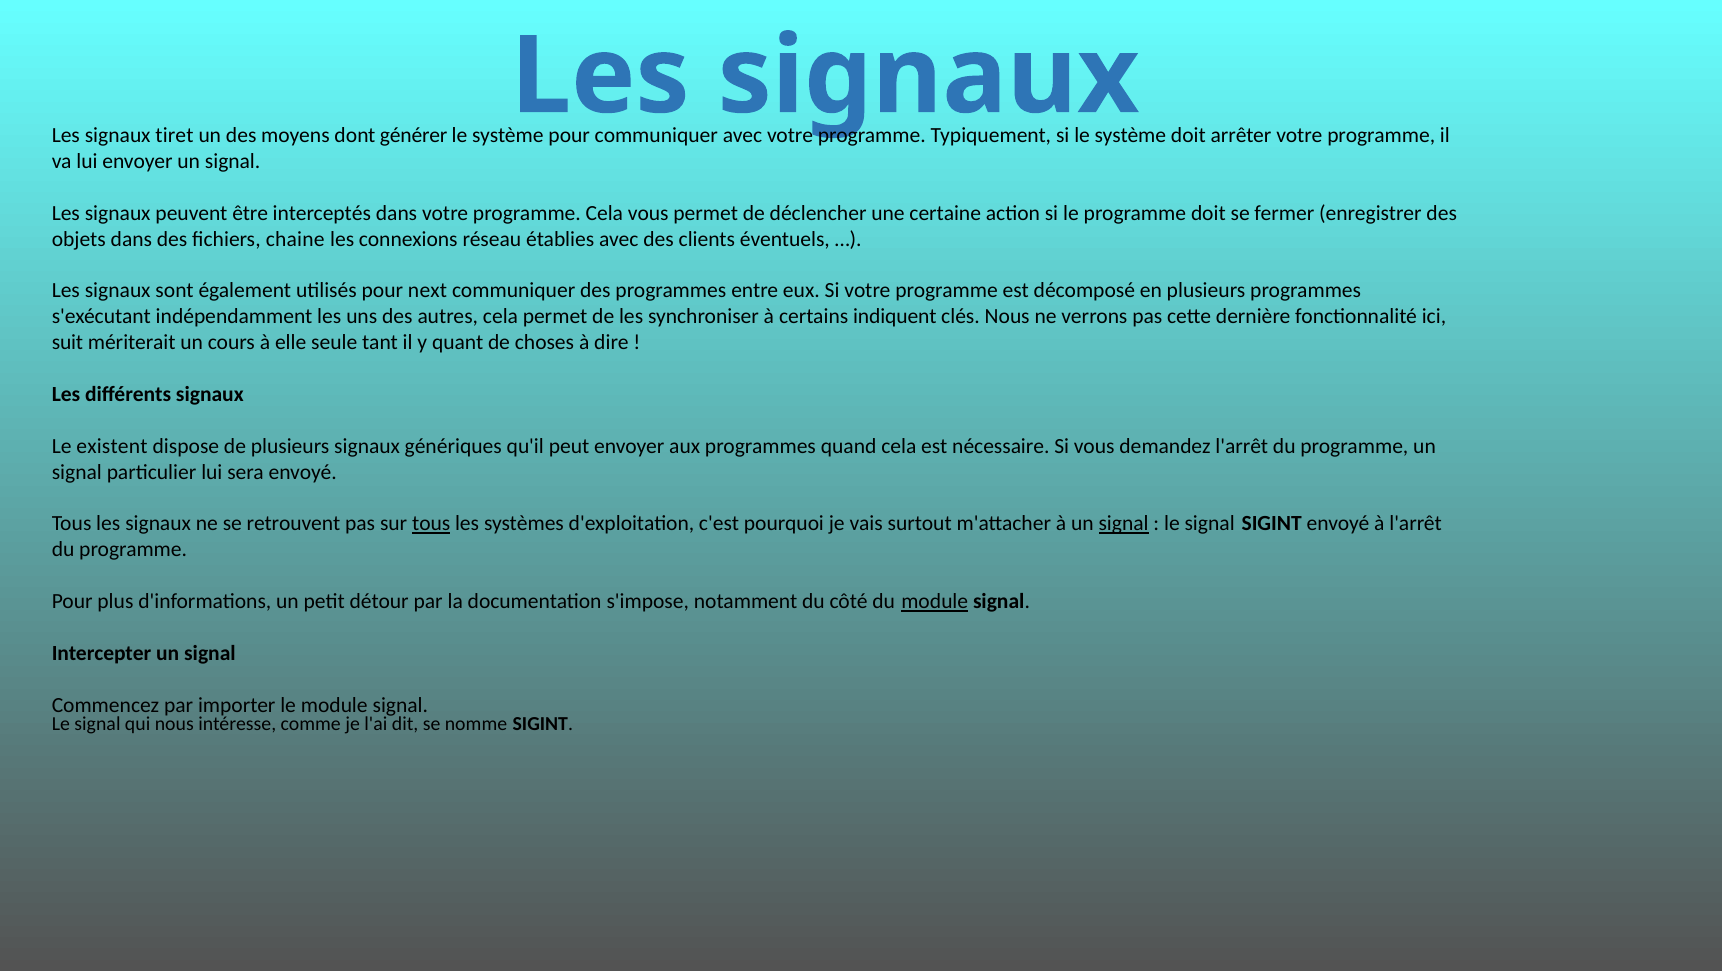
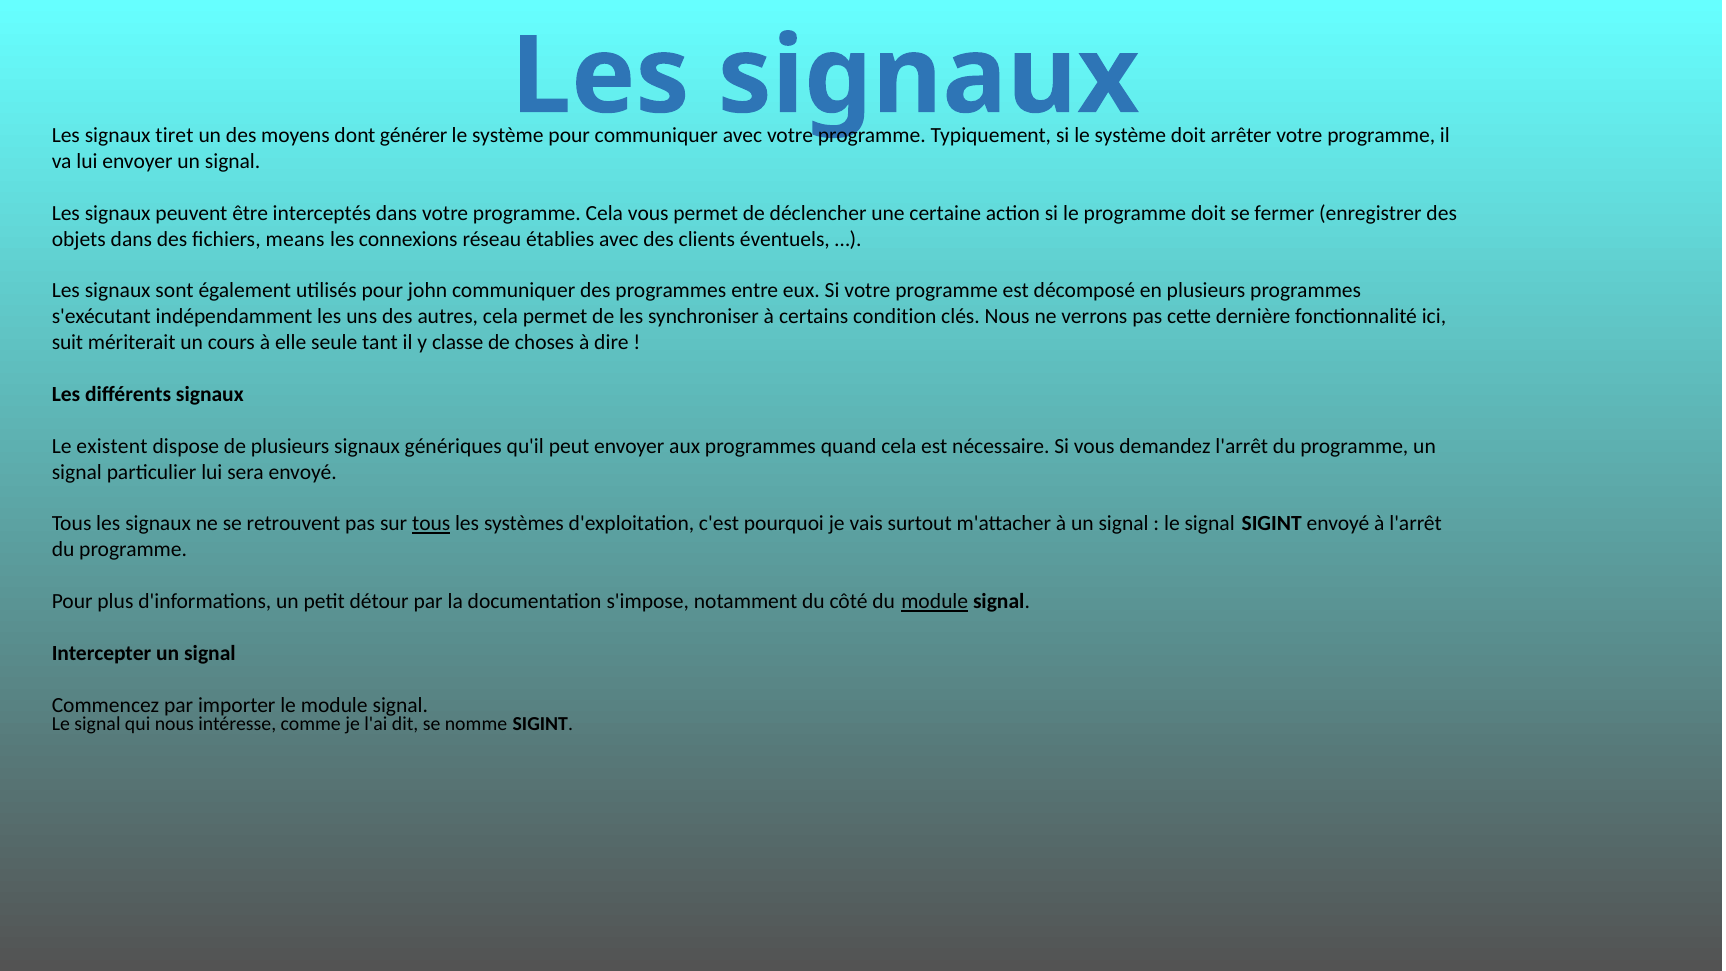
chaine: chaine -> means (295, 239)
next: next -> john (428, 291)
indiquent: indiquent -> condition (895, 317)
quant: quant -> classe (458, 343)
signal underline: present -> none (1124, 524)
